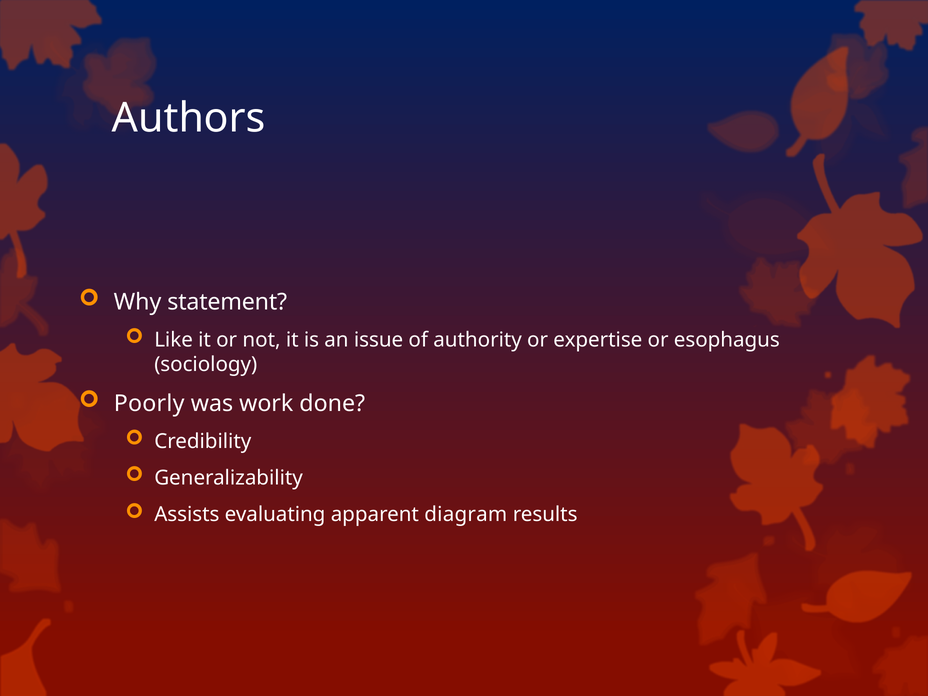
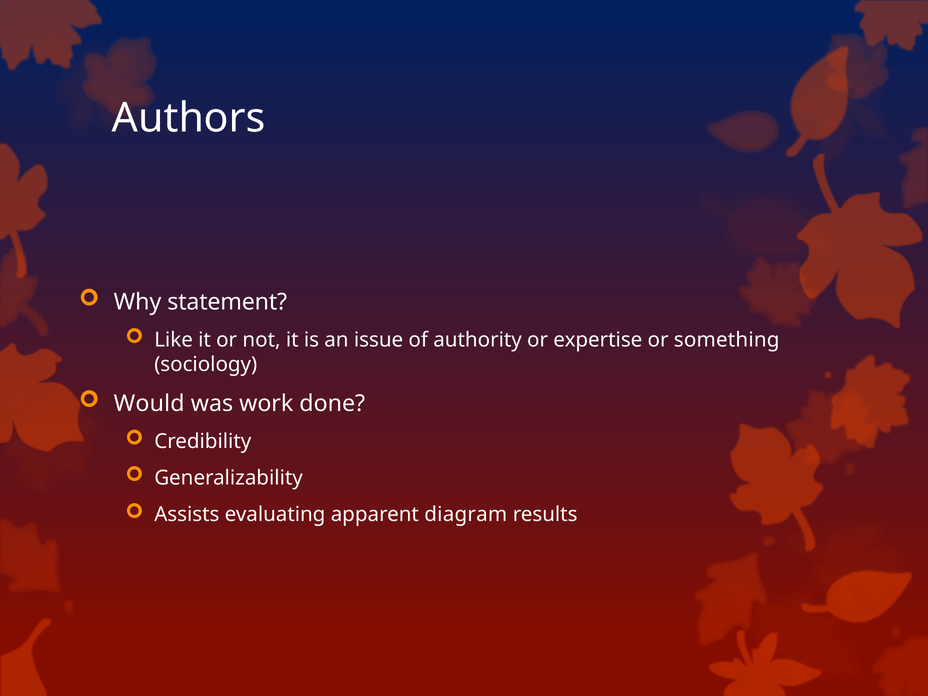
esophagus: esophagus -> something (727, 340)
Poorly: Poorly -> Would (149, 403)
